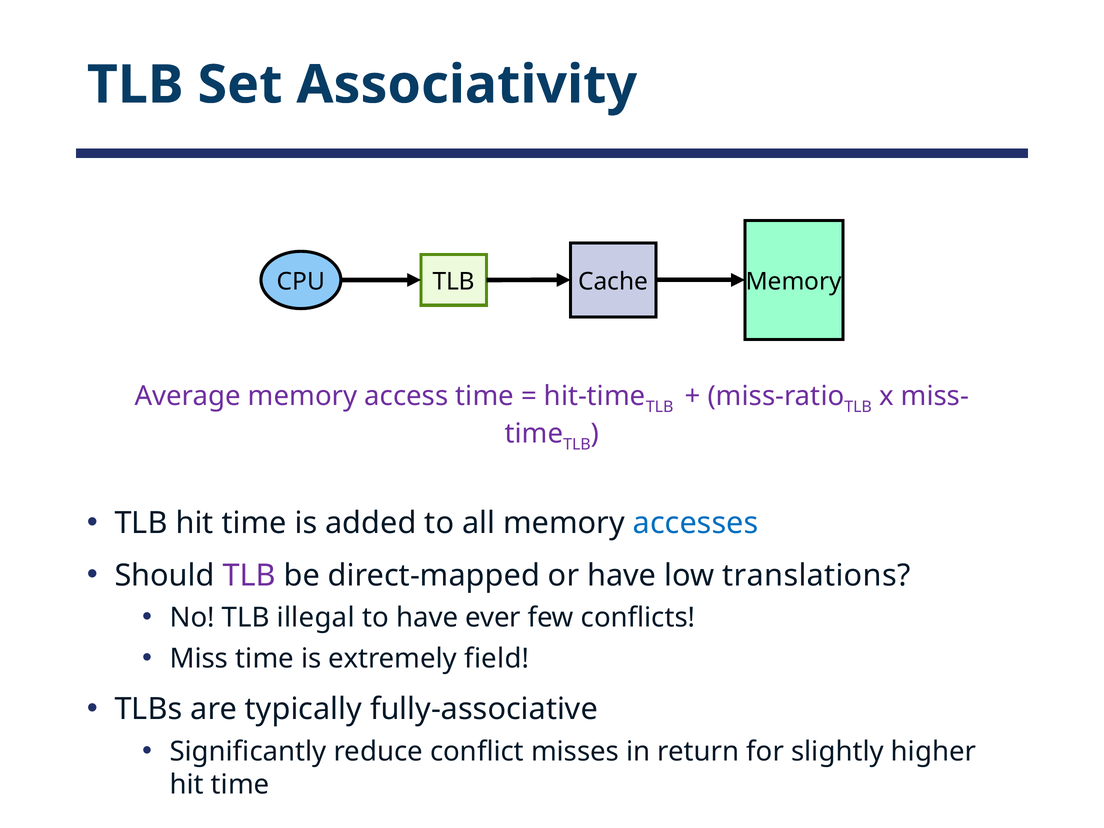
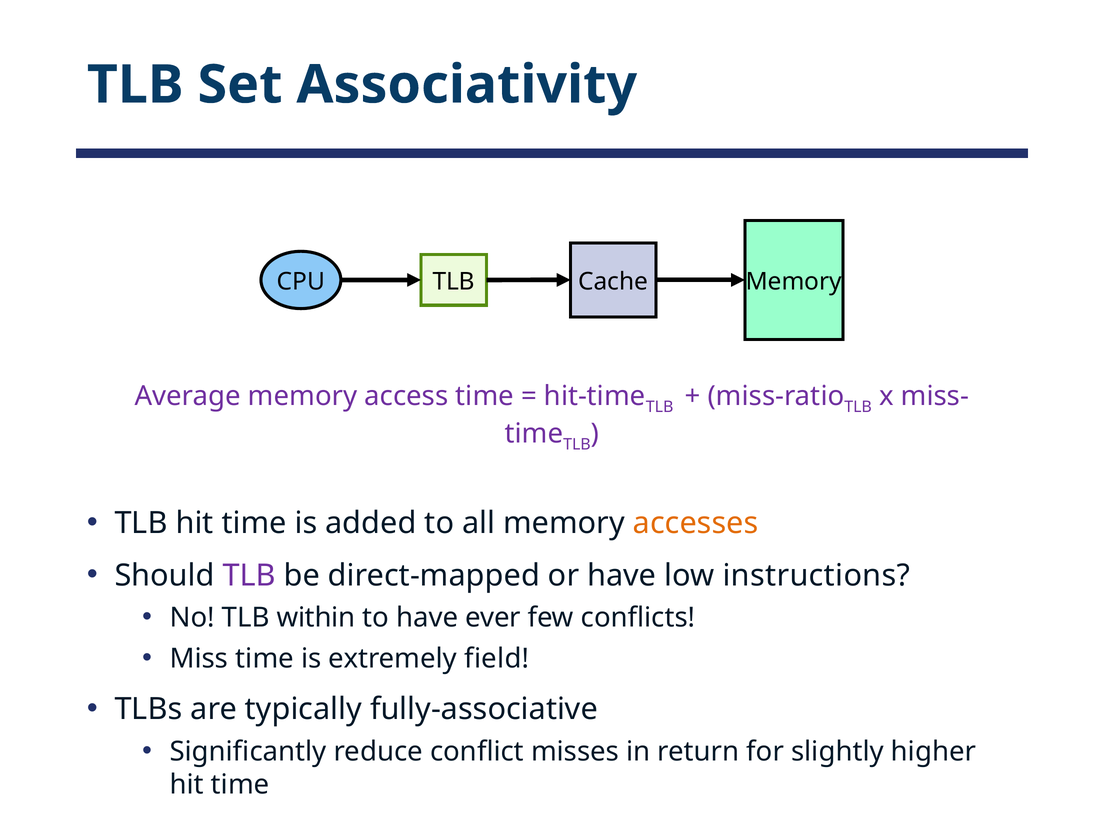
accesses colour: blue -> orange (696, 523)
translations: translations -> instructions (816, 575)
illegal: illegal -> within (316, 618)
